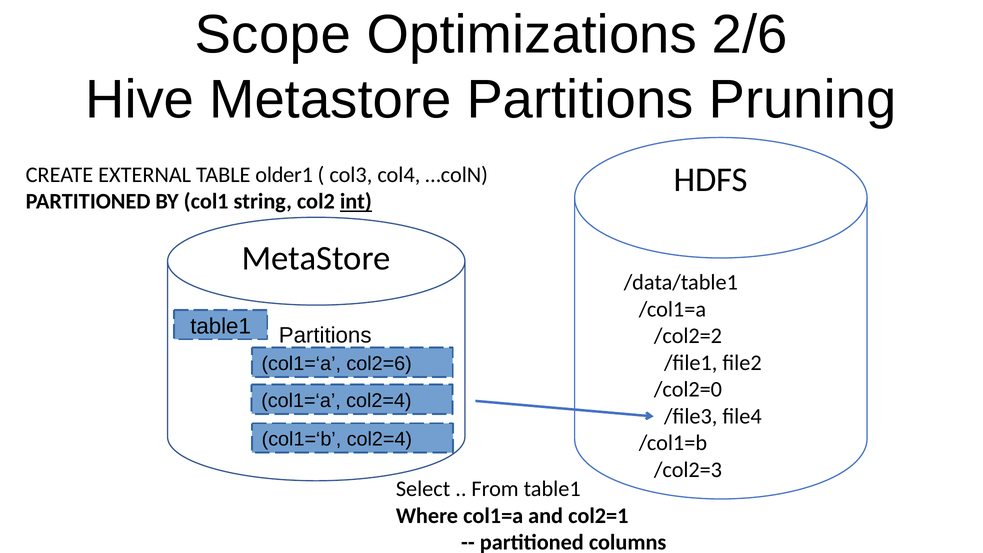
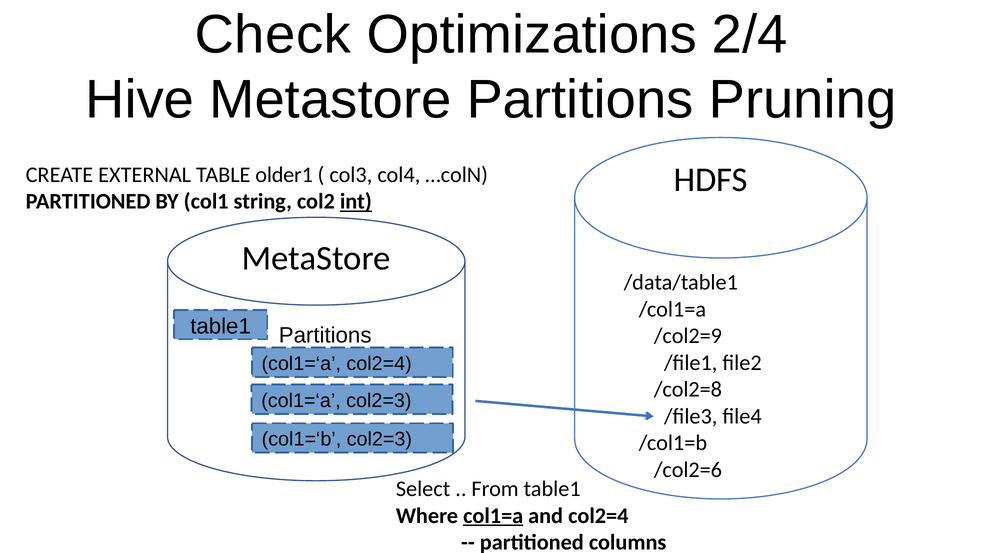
Scope: Scope -> Check (273, 35)
2/6: 2/6 -> 2/4 (750, 35)
/col2=2: /col2=2 -> /col2=9 (688, 336)
col1=‘a col2=6: col2=6 -> col2=4 (379, 364)
/col2=0: /col2=0 -> /col2=8 (688, 389)
col1=‘a col2=4: col2=4 -> col2=3 (379, 401)
col1=‘b col2=4: col2=4 -> col2=3 (379, 439)
/col2=3: /col2=3 -> /col2=6 (688, 470)
col1=a underline: none -> present (493, 516)
and col2=1: col2=1 -> col2=4 (598, 516)
